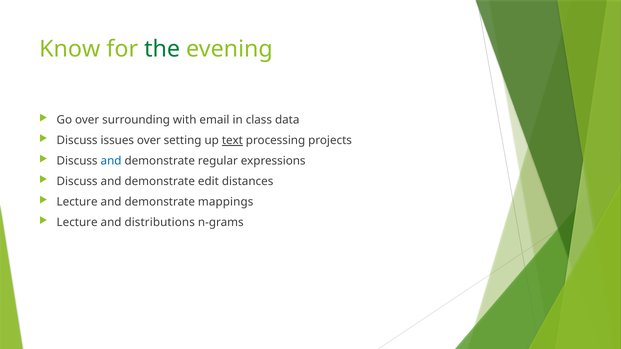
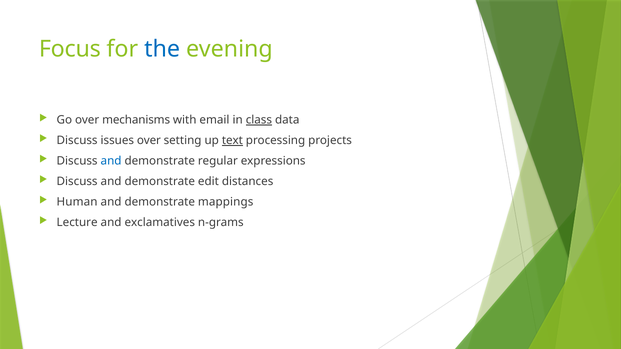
Know: Know -> Focus (70, 49)
the colour: green -> blue (162, 49)
surrounding: surrounding -> mechanisms (136, 120)
class underline: none -> present (259, 120)
Lecture: Lecture -> Human (77, 202)
distributions: distributions -> exclamatives (160, 222)
